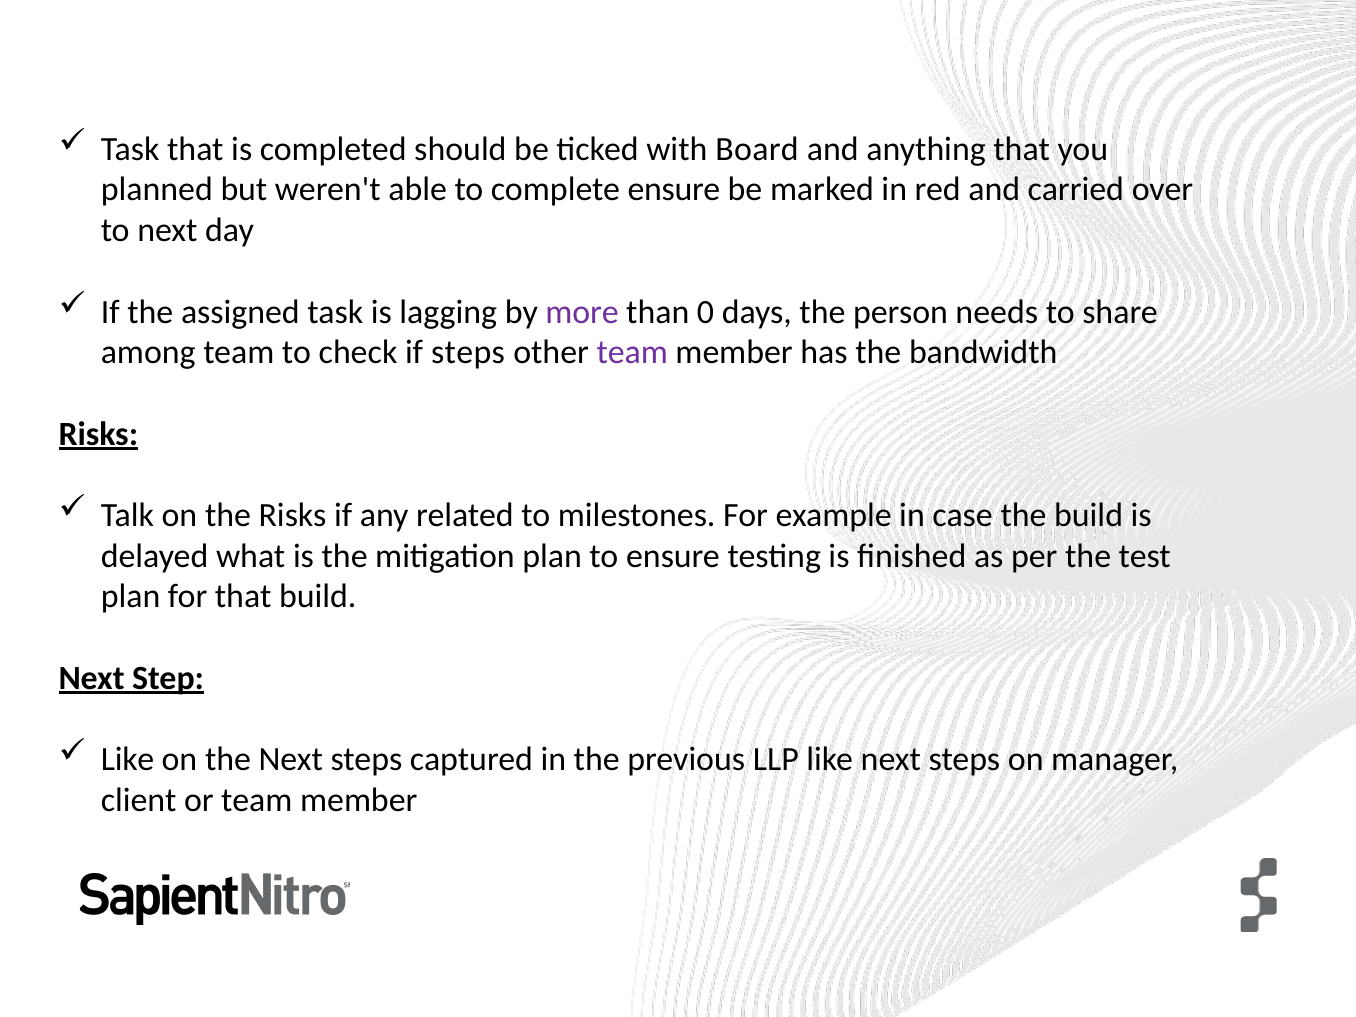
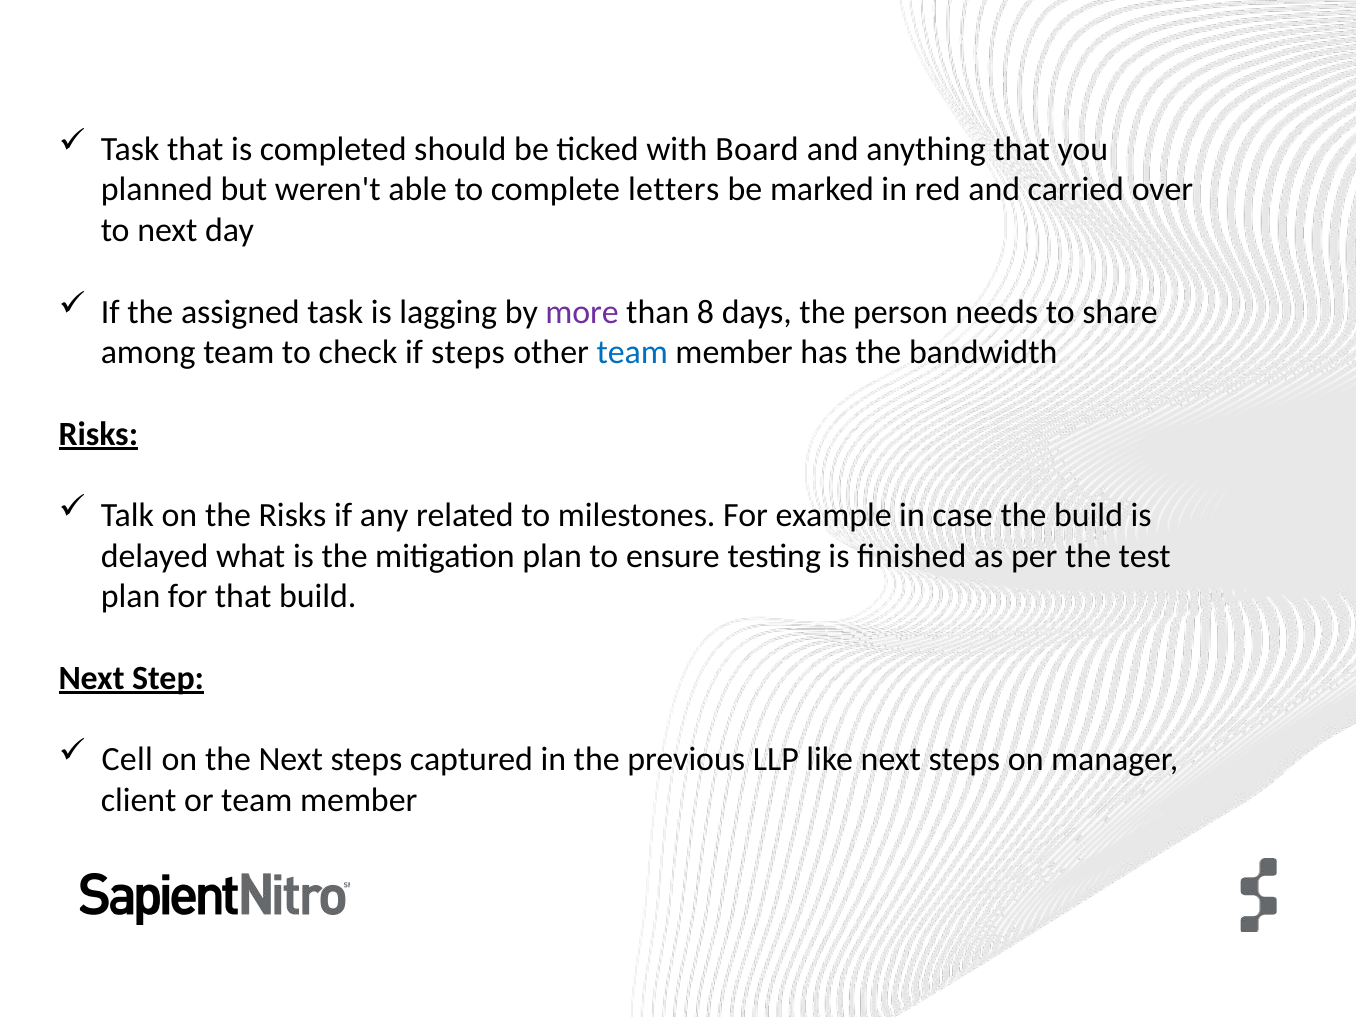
complete ensure: ensure -> letters (674, 190)
0: 0 -> 8 (706, 312)
team colour: purple -> blue (632, 353)
Like: Like -> Cell (127, 759)
